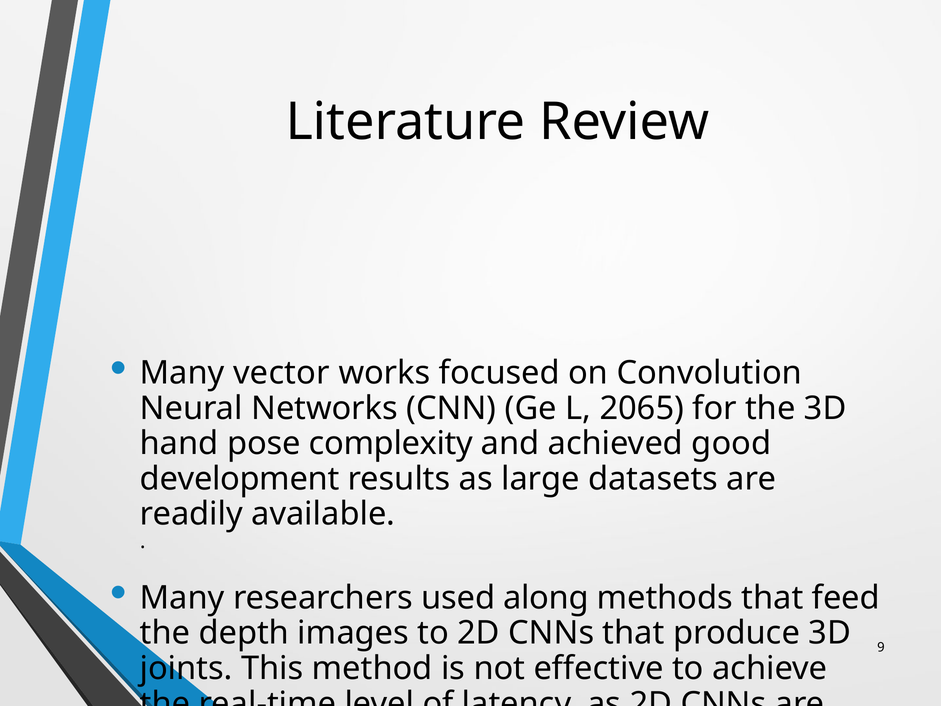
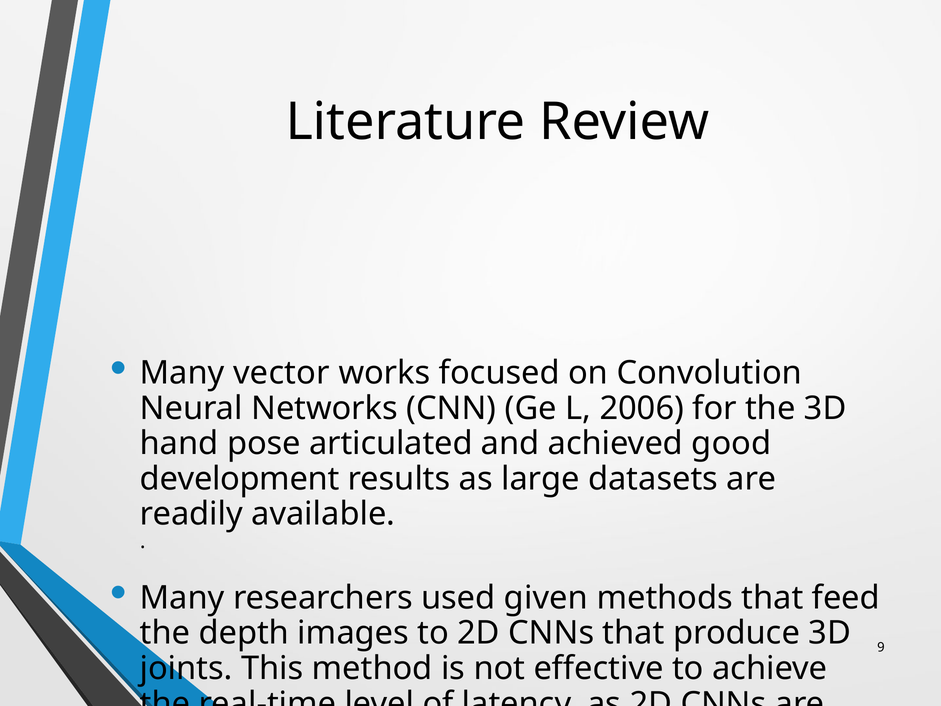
2065: 2065 -> 2006 (642, 408)
complexity: complexity -> articulated (391, 443)
along: along -> given (546, 598)
